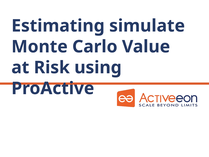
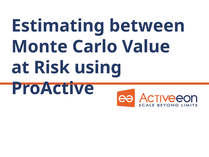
simulate: simulate -> between (147, 26)
